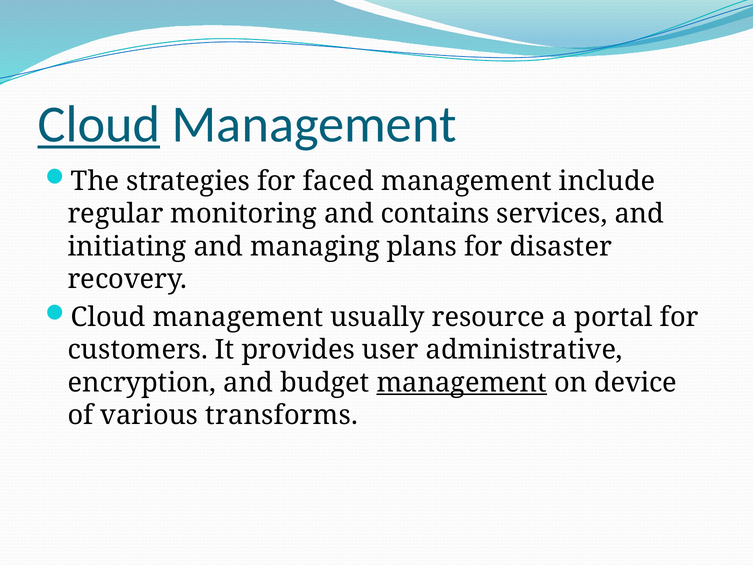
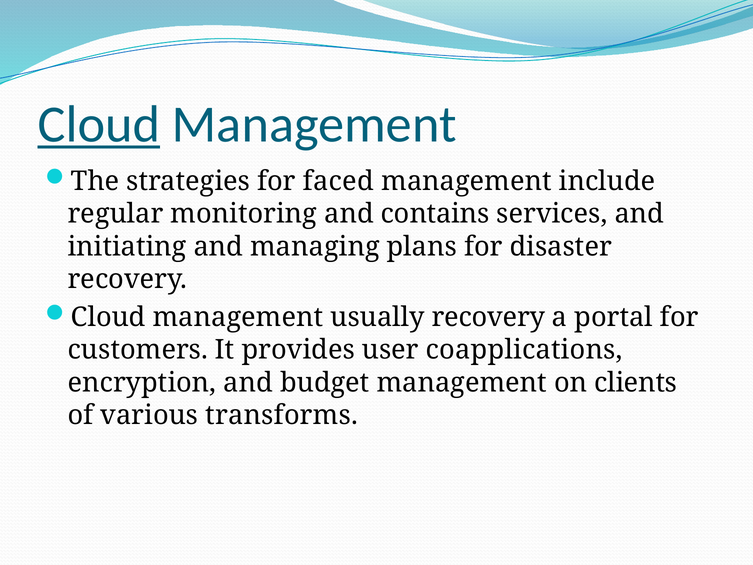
usually resource: resource -> recovery (488, 317)
administrative: administrative -> coapplications (524, 350)
management underline: present -> none (462, 382)
device: device -> clients (636, 382)
